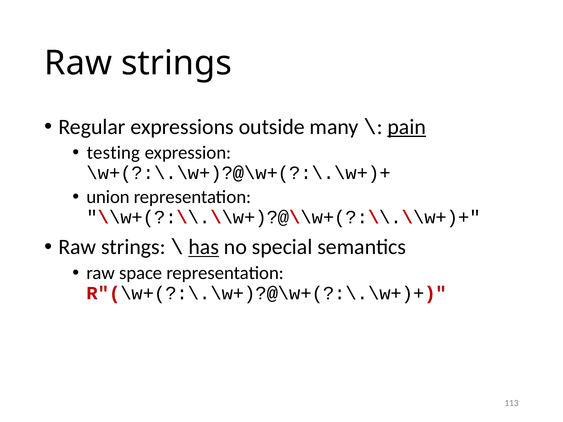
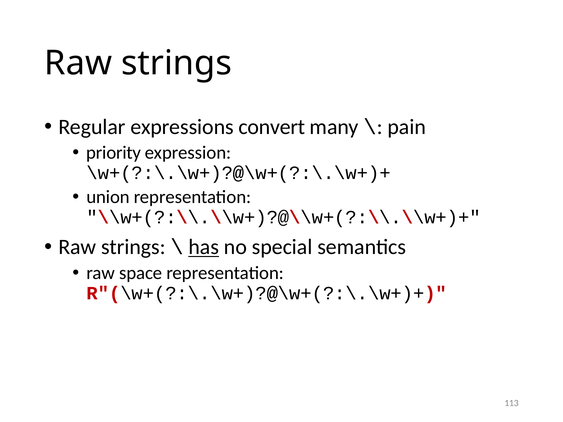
outside: outside -> convert (272, 127)
pain underline: present -> none (407, 127)
testing: testing -> priority (114, 153)
